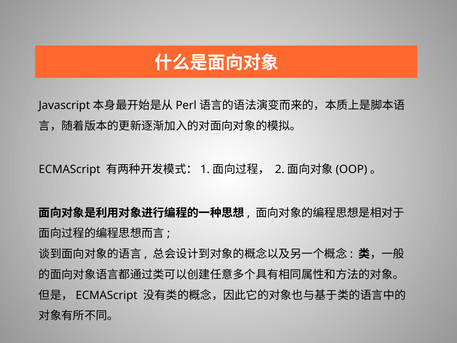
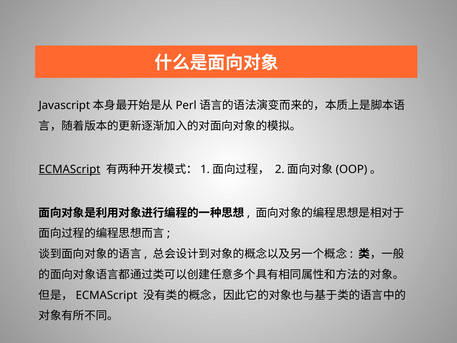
ECMAScript underline: none -> present (70, 169)
